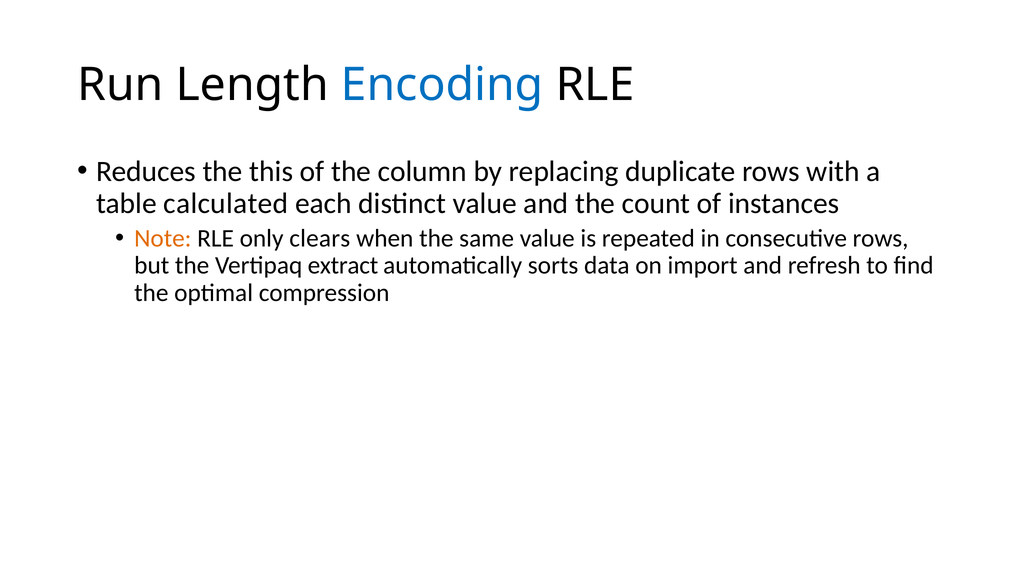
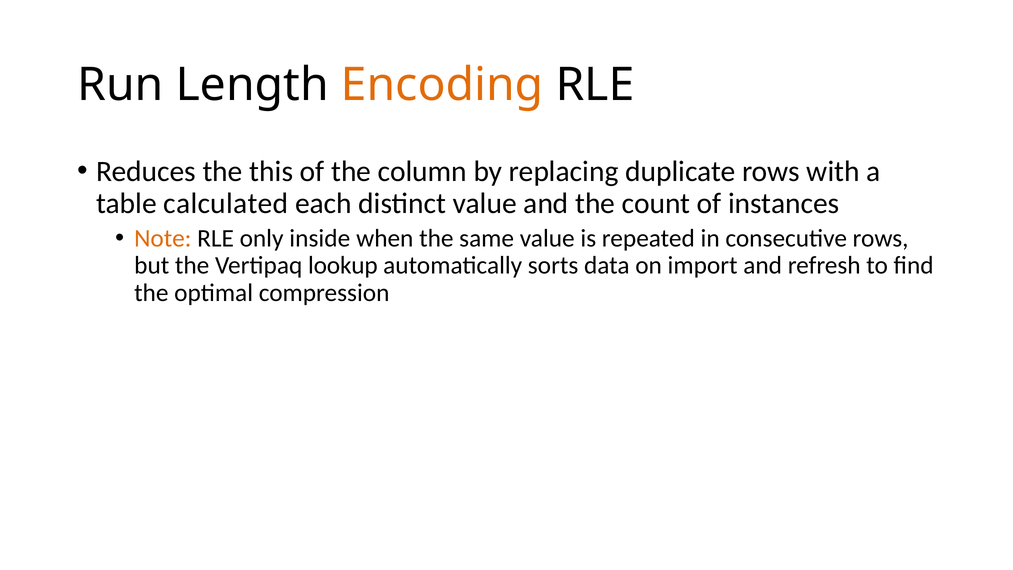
Encoding colour: blue -> orange (442, 85)
clears: clears -> inside (320, 238)
extract: extract -> lookup (343, 265)
